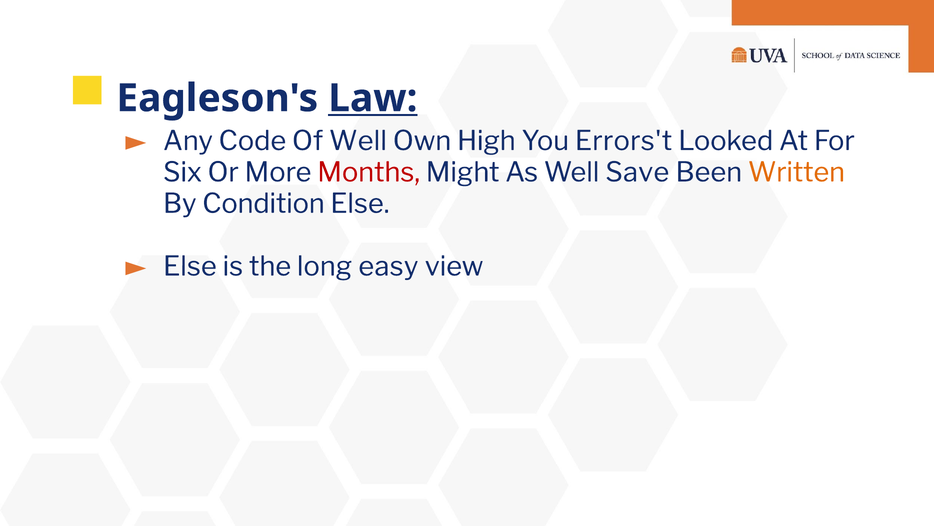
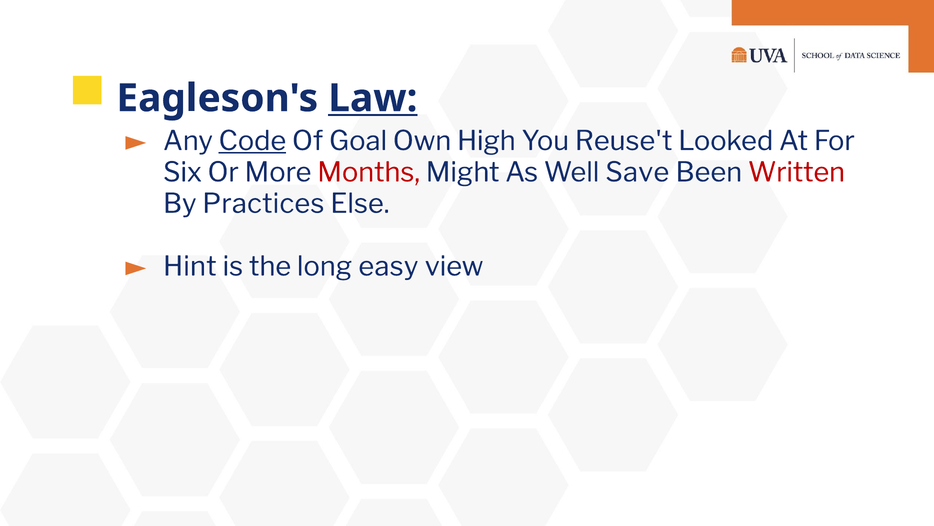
Code underline: none -> present (252, 141)
Of Well: Well -> Goal (358, 141)
Errors't: Errors't -> Reuse't (624, 141)
Written colour: orange -> red (796, 172)
Condition: Condition -> Practices (263, 204)
Else: Else -> Hint (190, 266)
